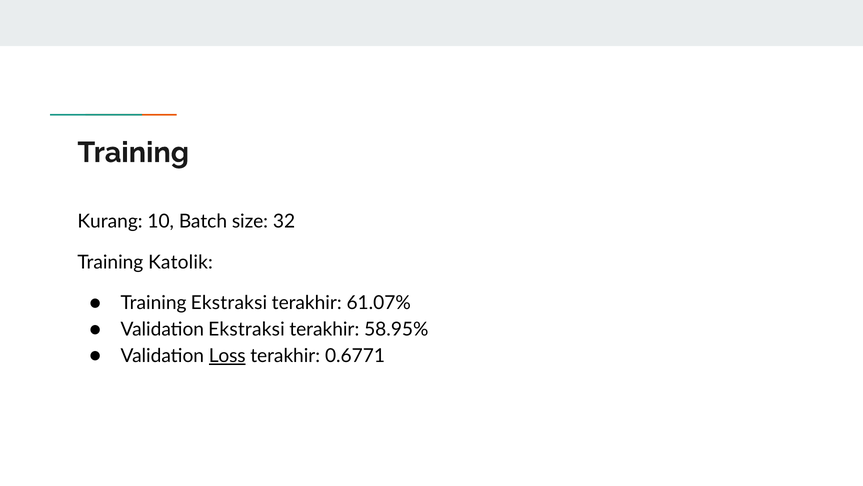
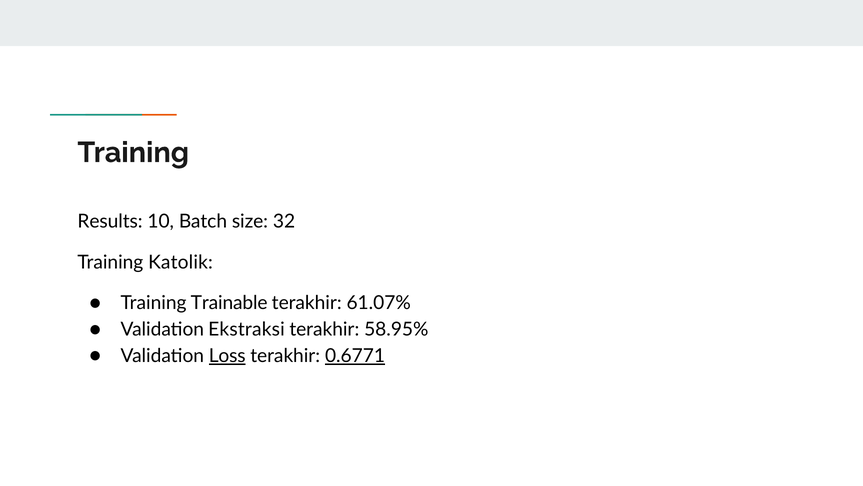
Kurang: Kurang -> Results (110, 221)
Training Ekstraksi: Ekstraksi -> Trainable (229, 303)
0.6771 underline: none -> present (355, 356)
